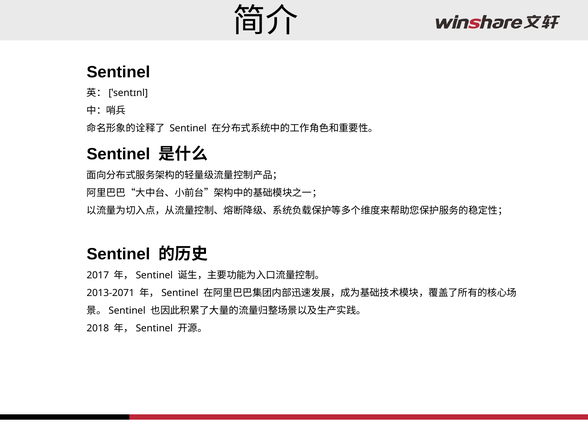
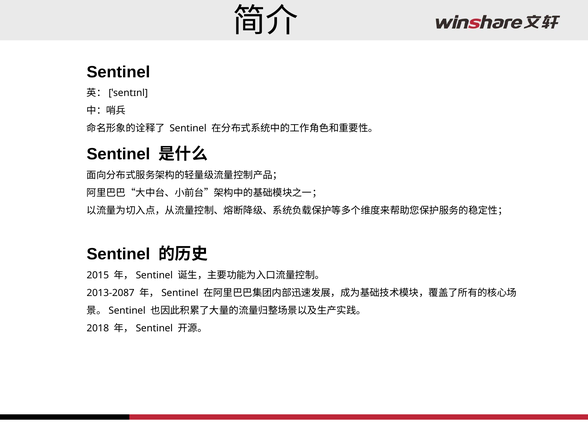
2017: 2017 -> 2015 (98, 275)
2013-2071: 2013-2071 -> 2013-2087 (111, 293)
